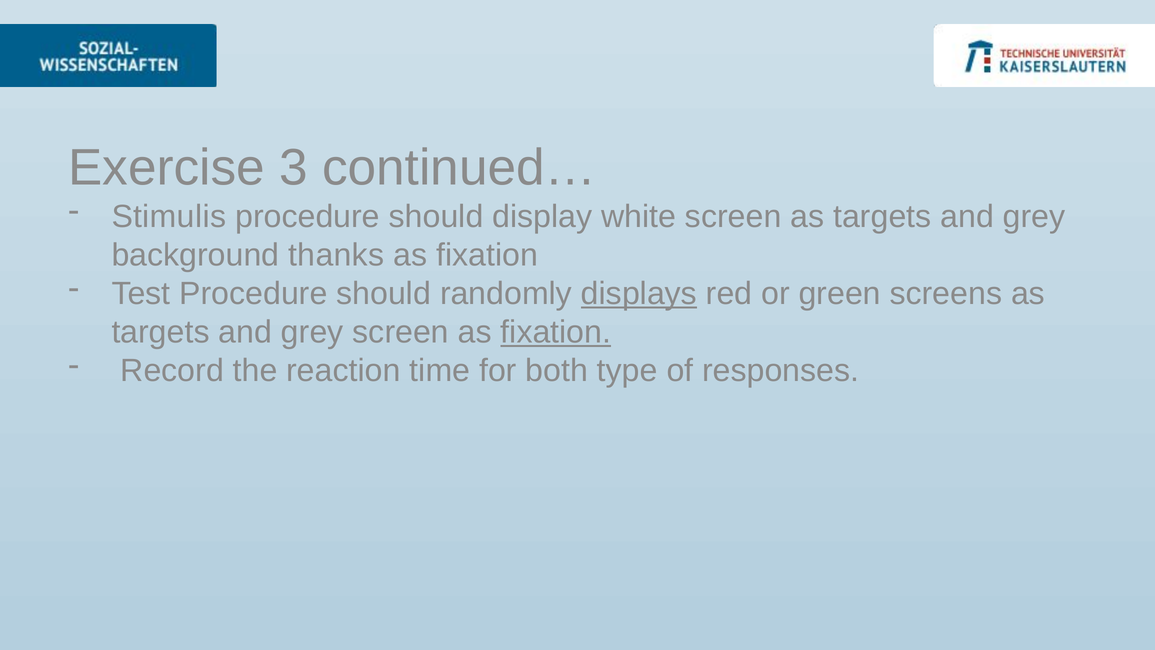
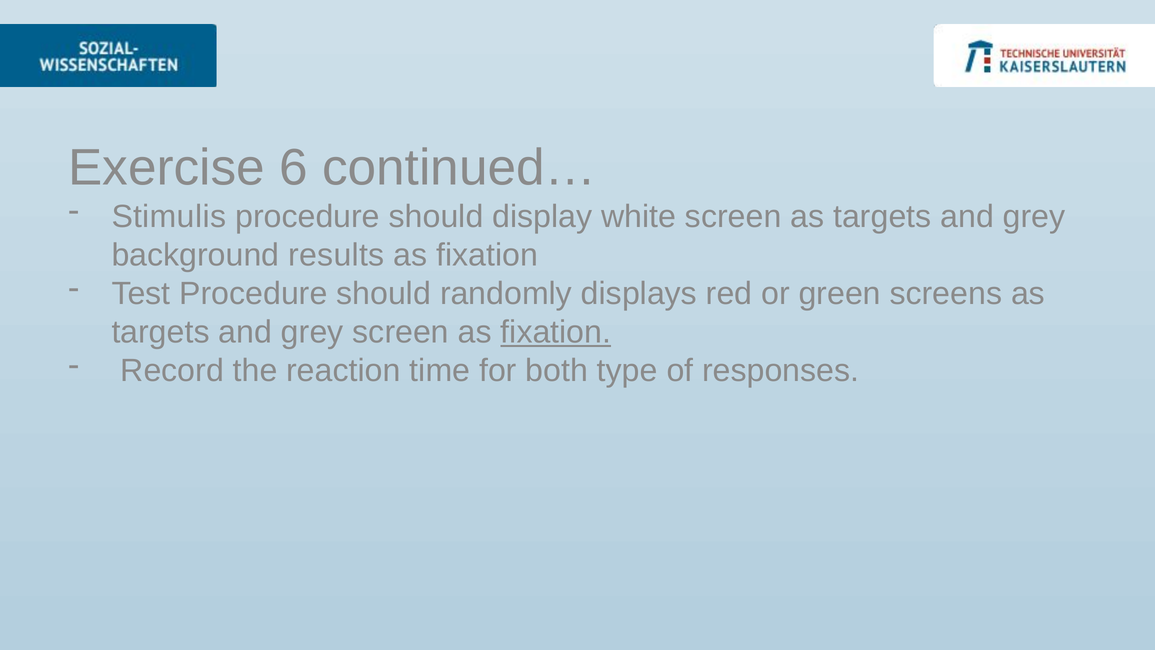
3: 3 -> 6 (293, 168)
thanks: thanks -> results (336, 255)
displays underline: present -> none (639, 294)
